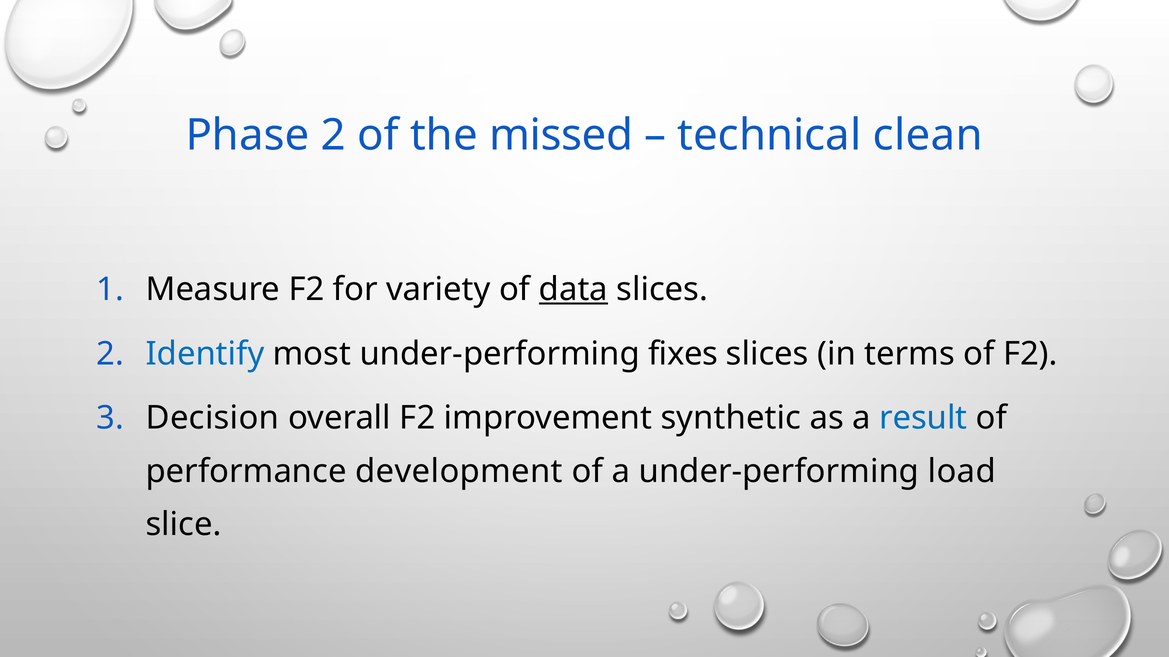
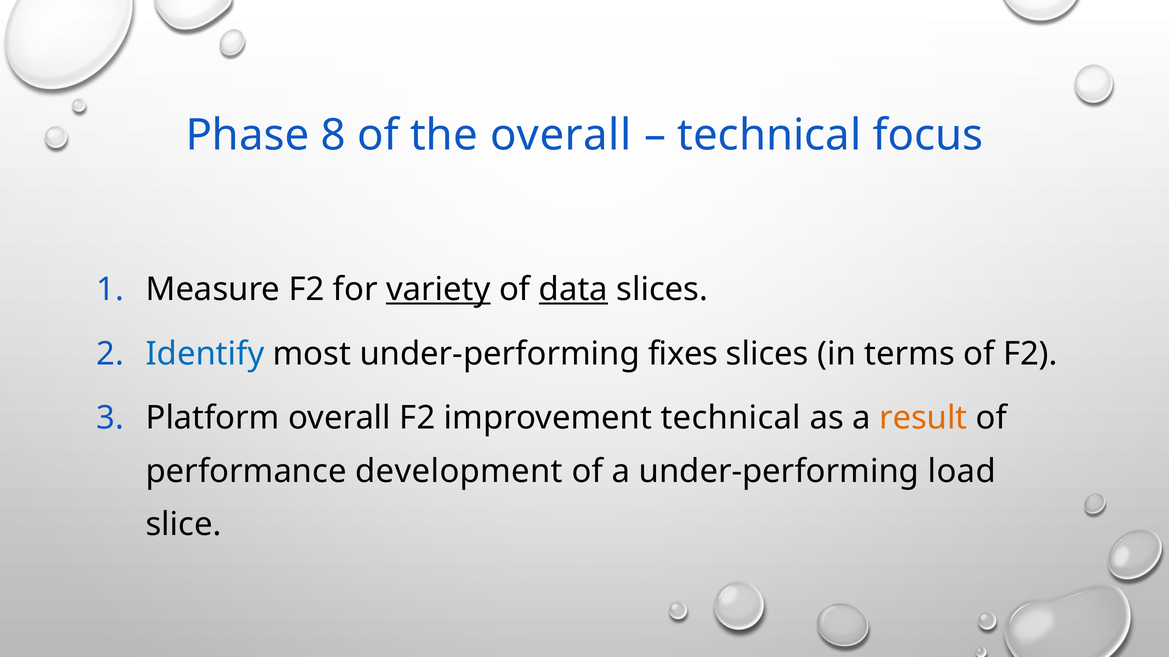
Phase 2: 2 -> 8 (333, 136)
the missed: missed -> overall (561, 136)
clean: clean -> focus (928, 136)
variety underline: none -> present (438, 290)
Decision: Decision -> Platform (213, 418)
improvement synthetic: synthetic -> technical (731, 418)
result colour: blue -> orange (923, 418)
